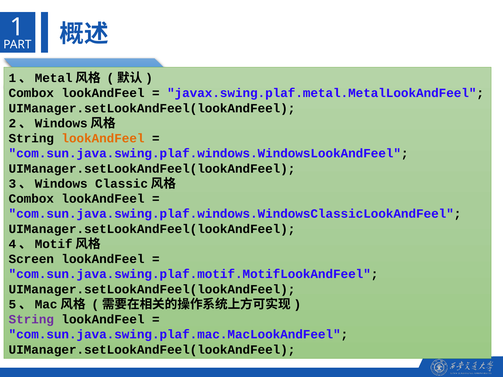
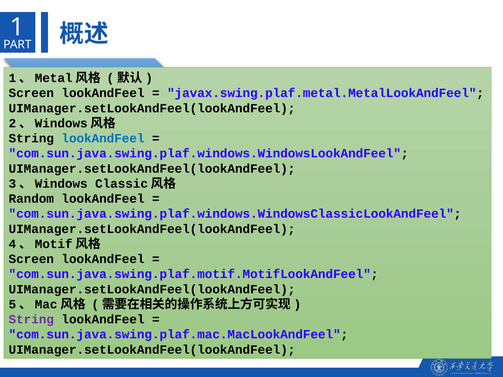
Combox: Combox -> Screen (31, 93)
lookAndFeel colour: orange -> blue (103, 138)
Combox: Combox -> Random (31, 199)
